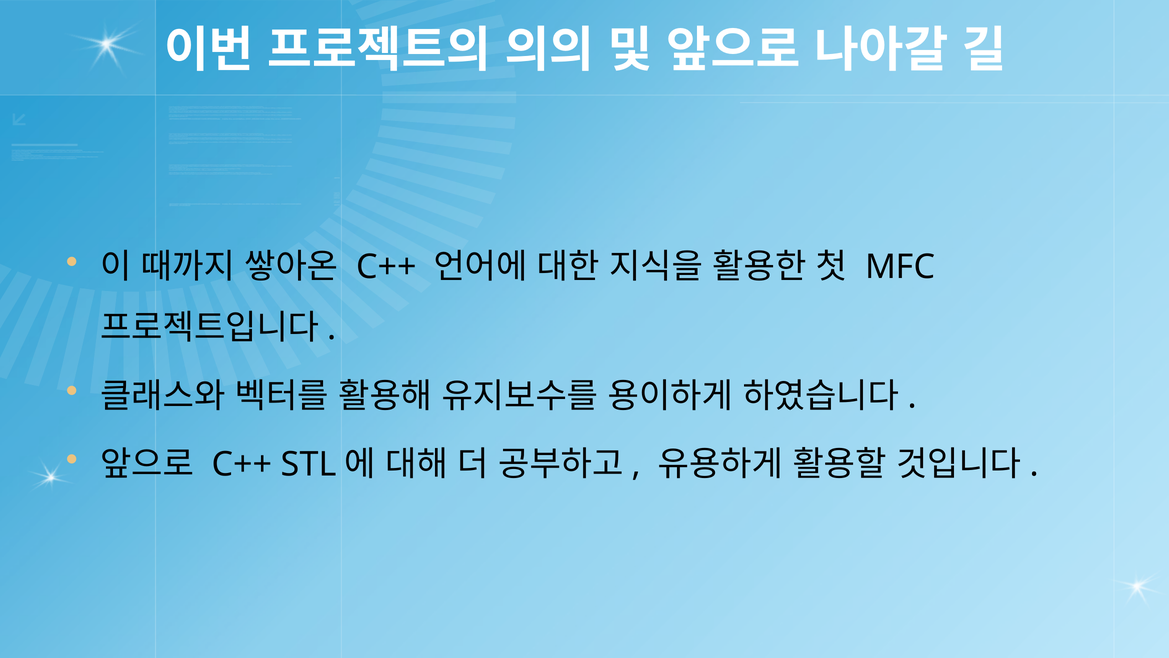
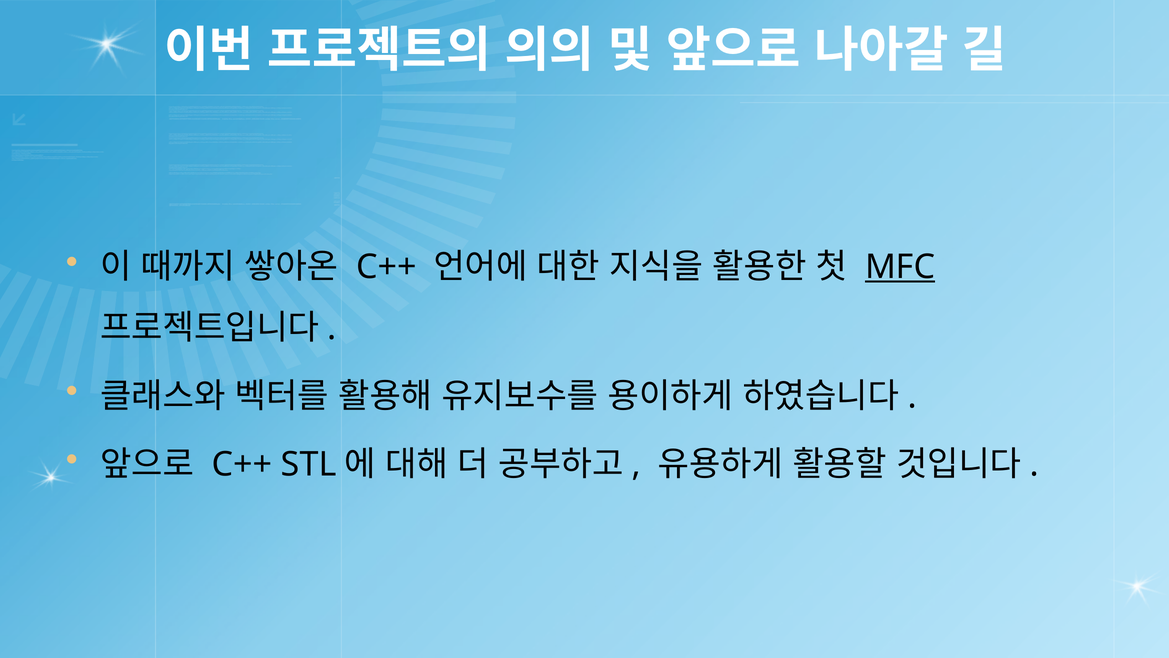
MFC underline: none -> present (900, 267)
